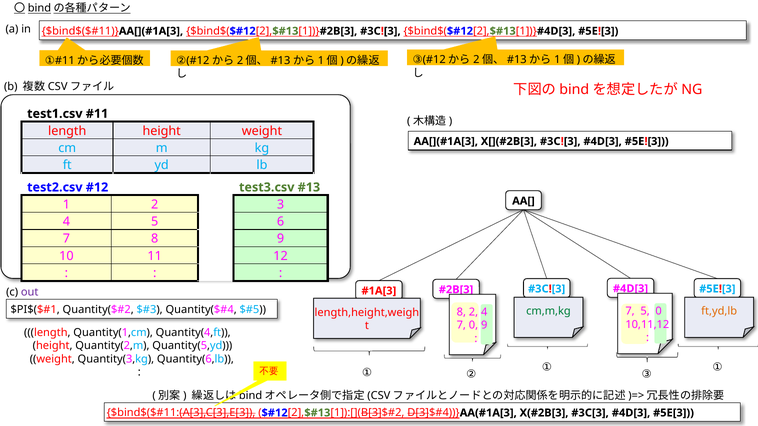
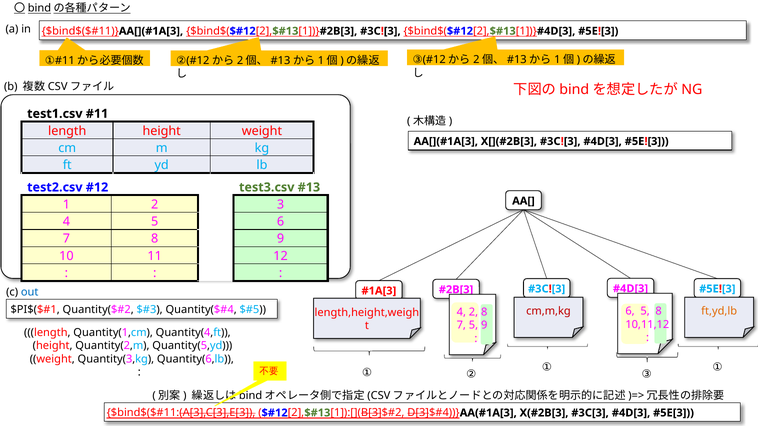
out colour: purple -> blue (30, 292)
cm,m,kg colour: green -> red (548, 312)
7: 7 -> 6 (630, 312)
5 0: 0 -> 8 (659, 312)
8: 8 -> 4 (461, 312)
2 4: 4 -> 8 (484, 312)
7 0: 0 -> 5 (474, 326)
